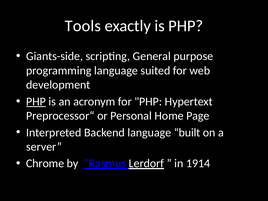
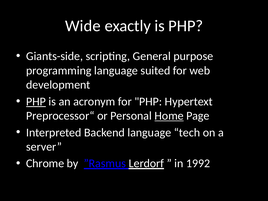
Tools: Tools -> Wide (83, 26)
Home underline: none -> present (169, 116)
built: built -> tech (187, 132)
1914: 1914 -> 1992 (198, 163)
